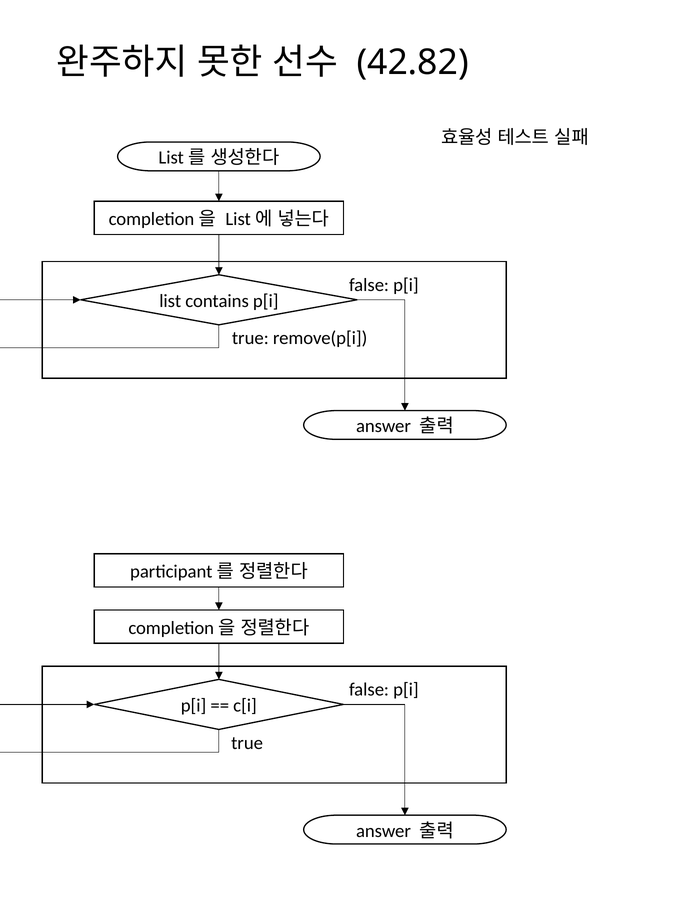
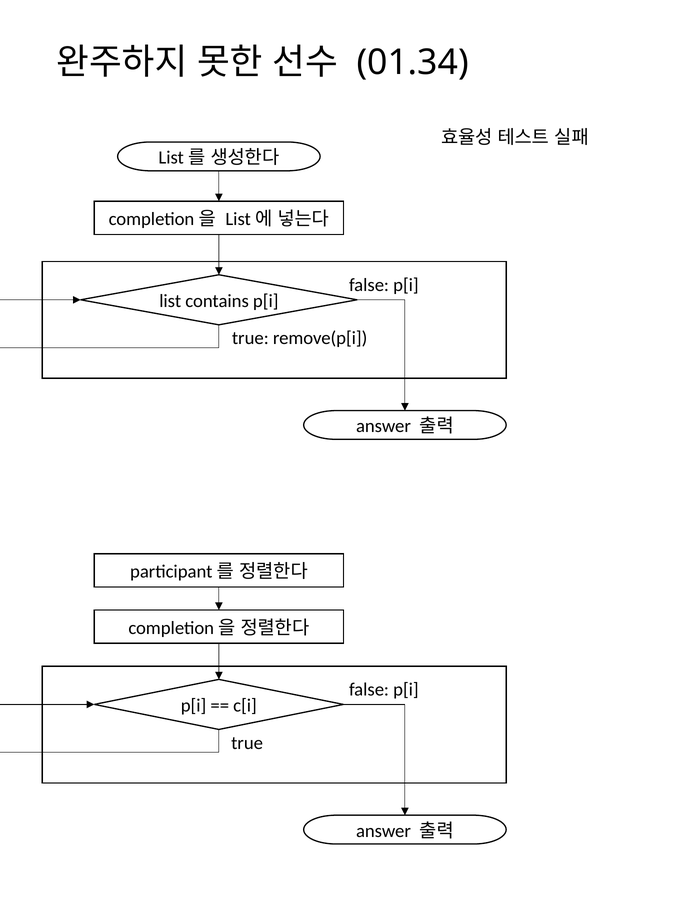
42.82: 42.82 -> 01.34 (413, 63)
